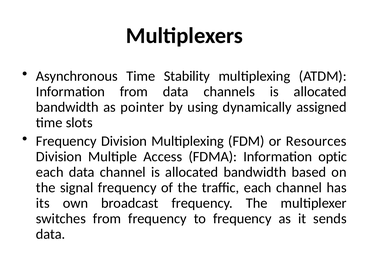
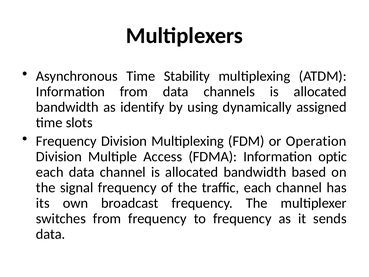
pointer: pointer -> identify (142, 107)
Resources: Resources -> Operation (316, 141)
